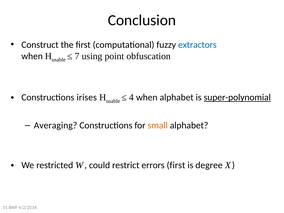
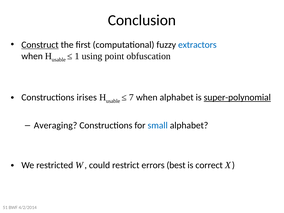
Construct underline: none -> present (40, 45)
7: 7 -> 1 (77, 56)
4: 4 -> 7 (131, 97)
small colour: orange -> blue (158, 125)
errors first: first -> best (176, 165)
degree: degree -> correct (209, 165)
